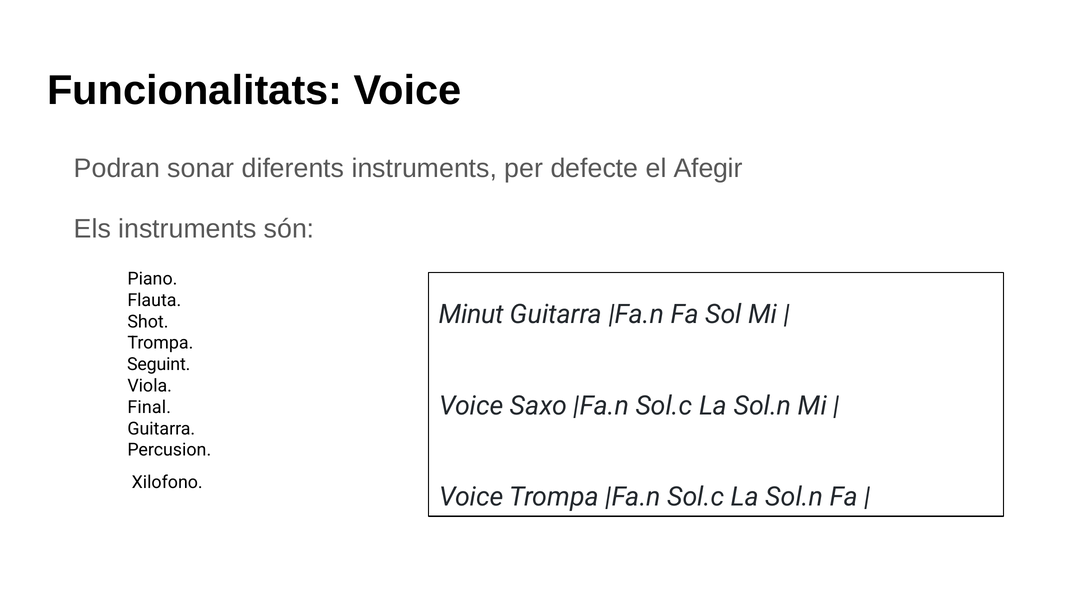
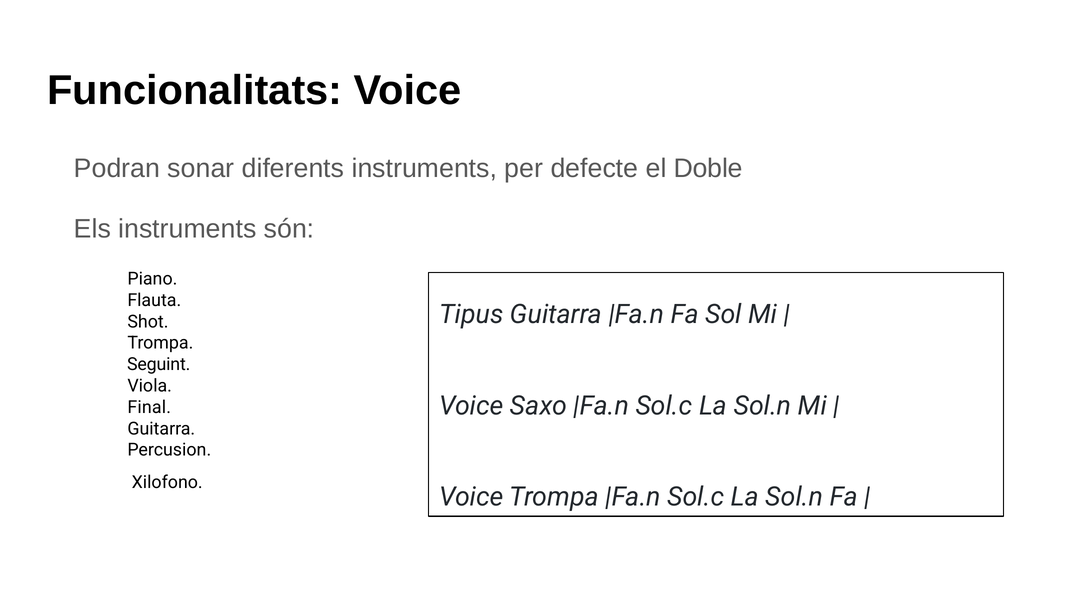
Afegir: Afegir -> Doble (708, 168)
Minut: Minut -> Tipus (471, 314)
